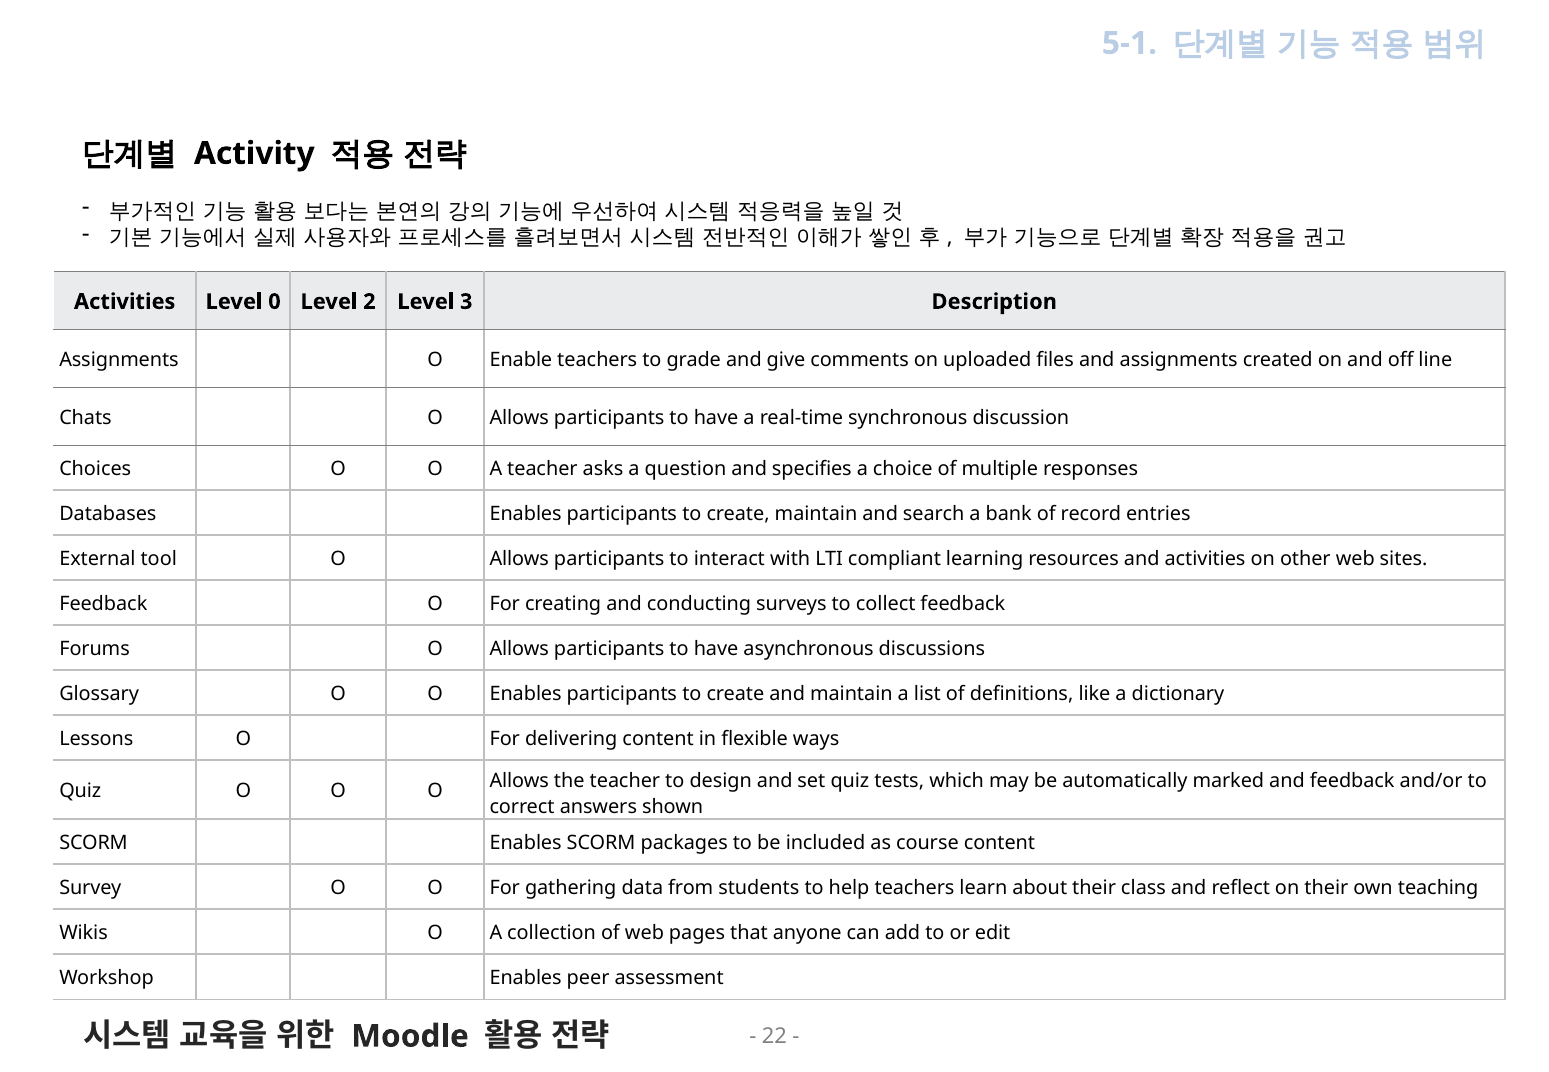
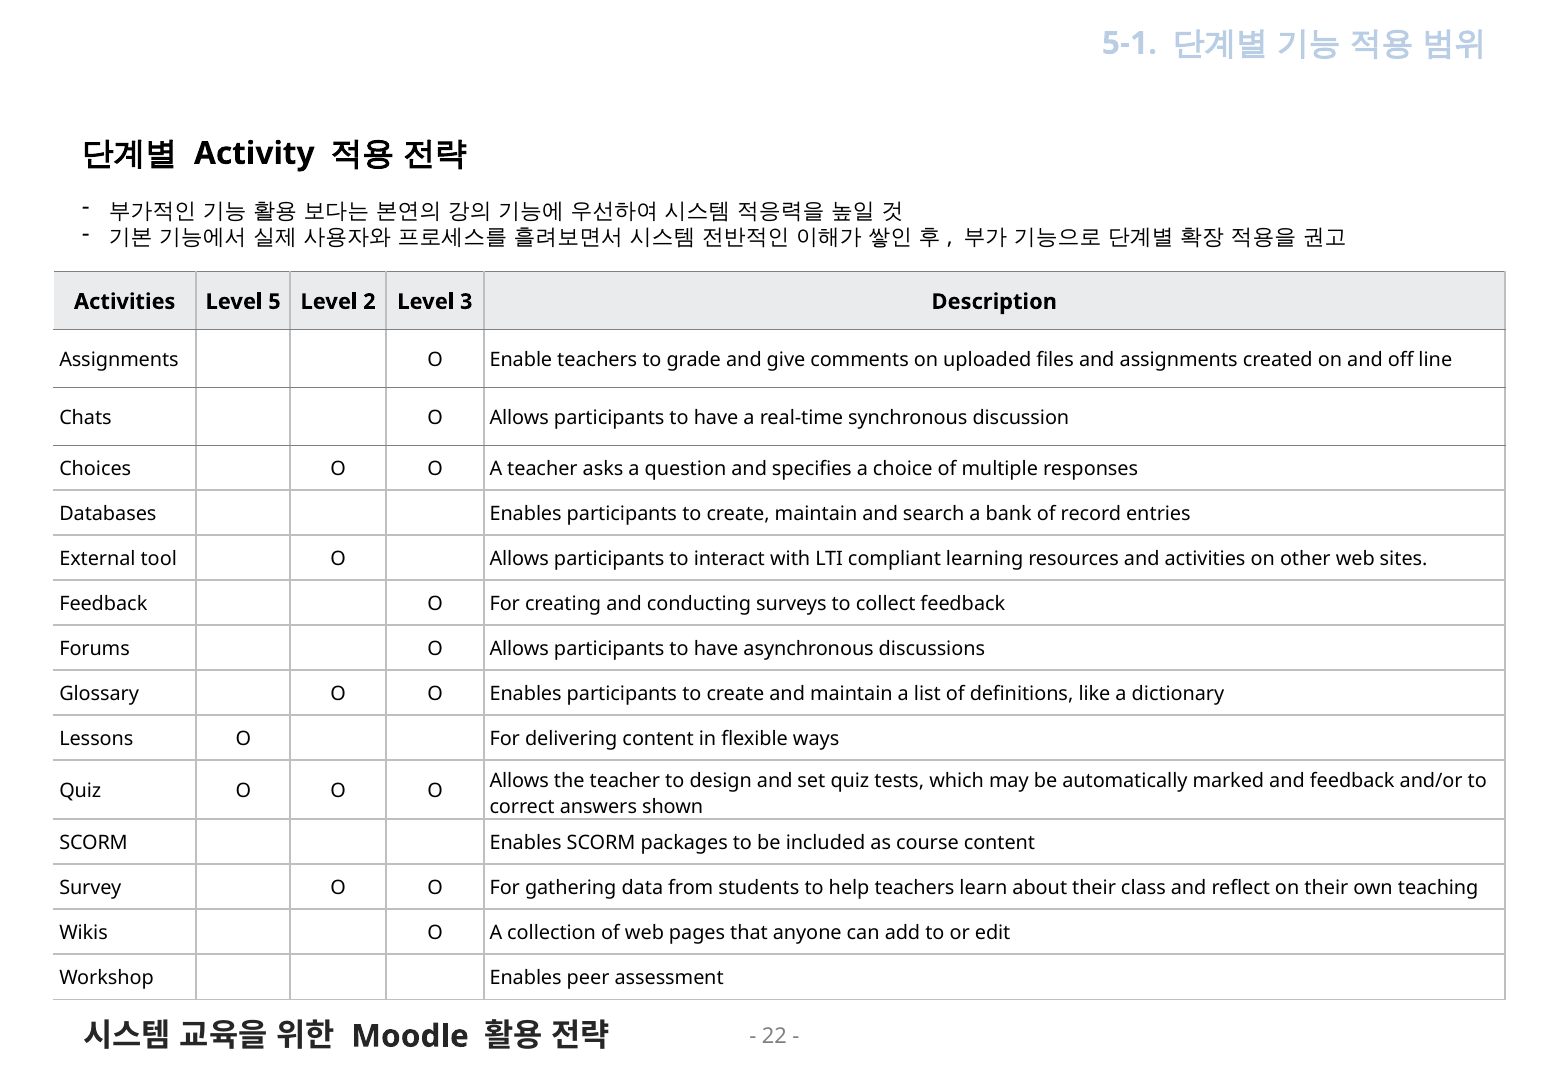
Level 0: 0 -> 5 (274, 302)
